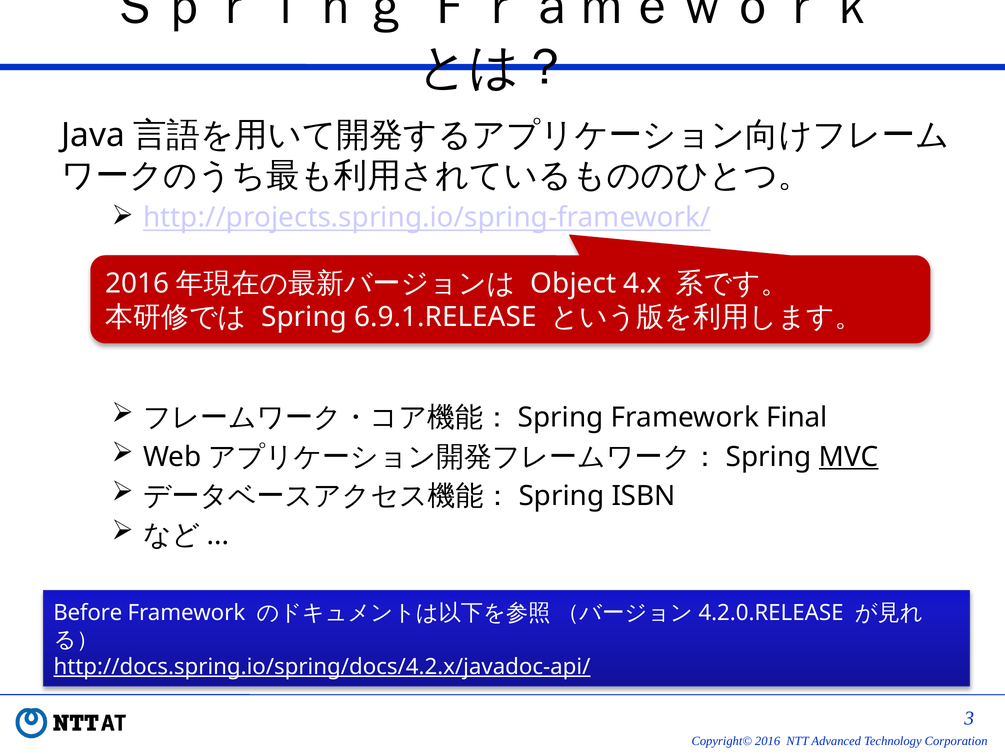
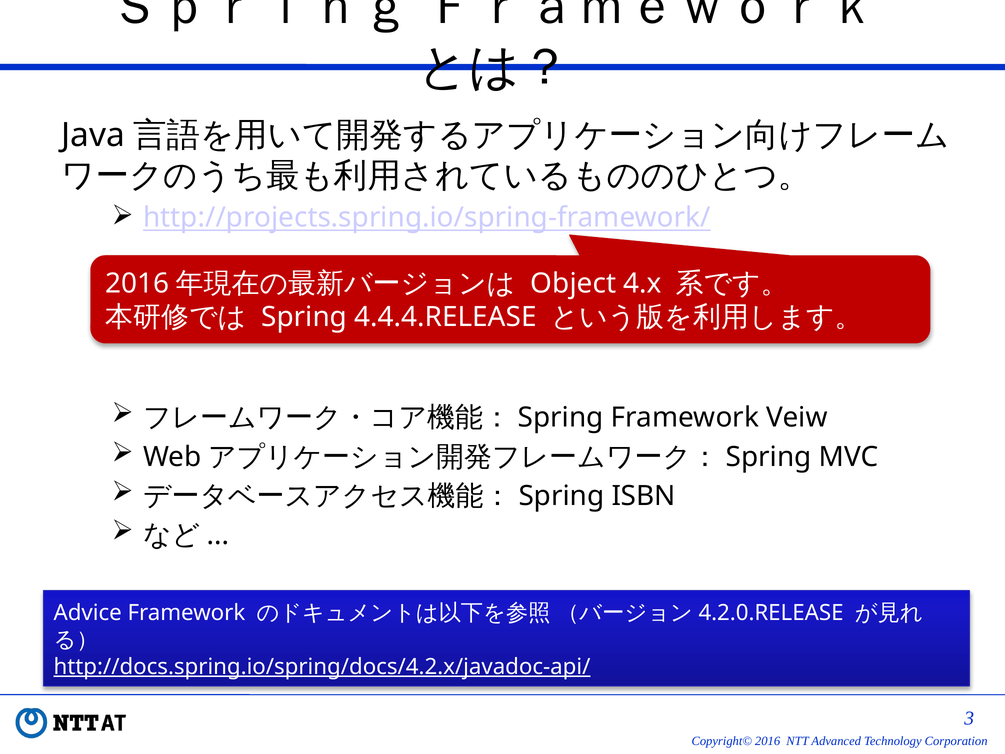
6.9.1.RELEASE: 6.9.1.RELEASE -> 4.4.4.RELEASE (445, 317)
Final: Final -> Veiw (797, 418)
MVC underline: present -> none (849, 457)
Before: Before -> Advice (88, 613)
